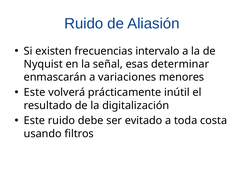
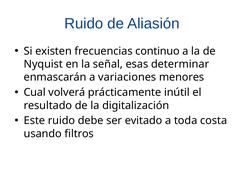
intervalo: intervalo -> continuo (158, 51)
Este: Este -> Cual (35, 92)
